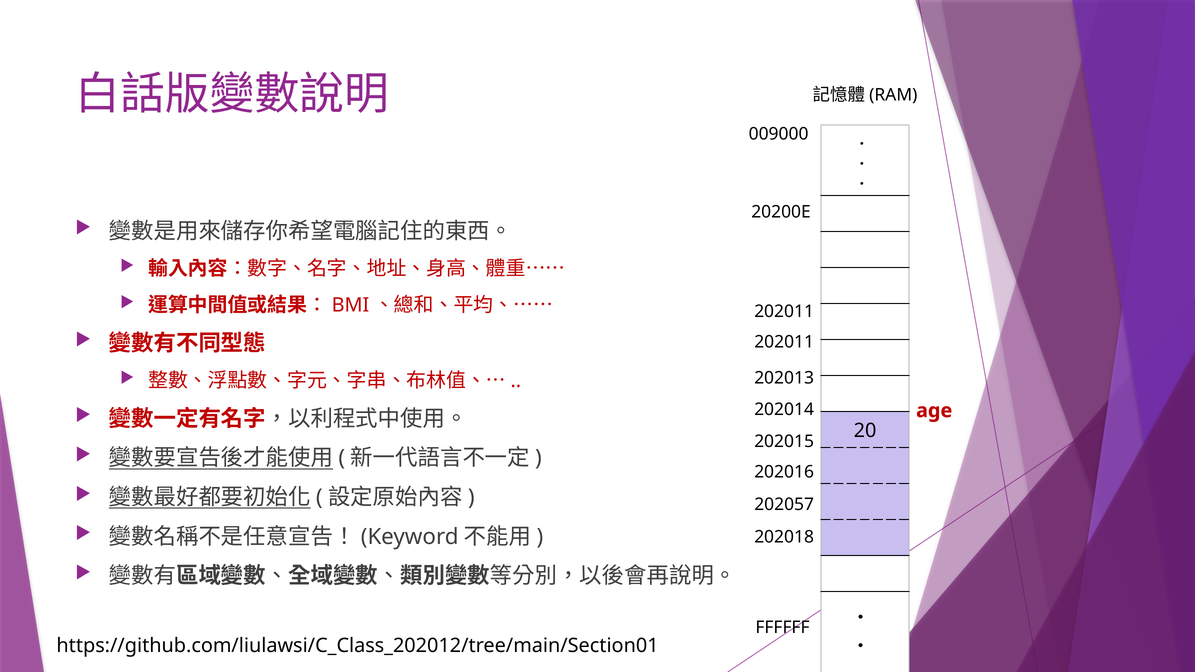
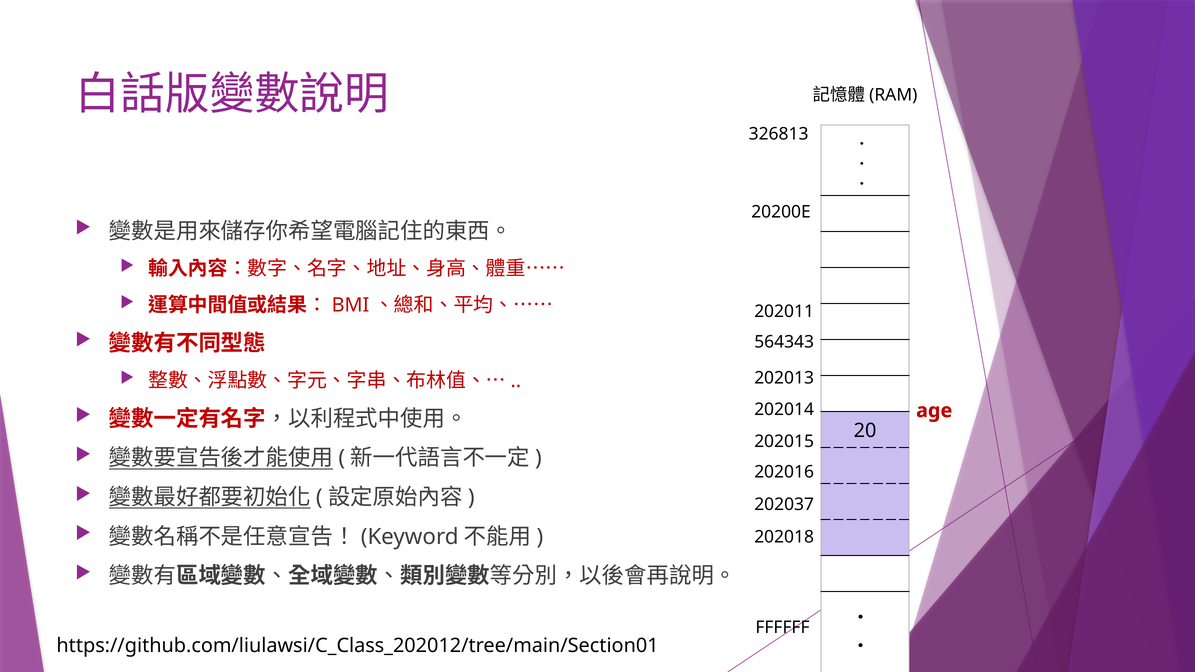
009000: 009000 -> 326813 (779, 134)
202011: 202011 -> 564343 (784, 342)
202057: 202057 -> 202037 (784, 505)
